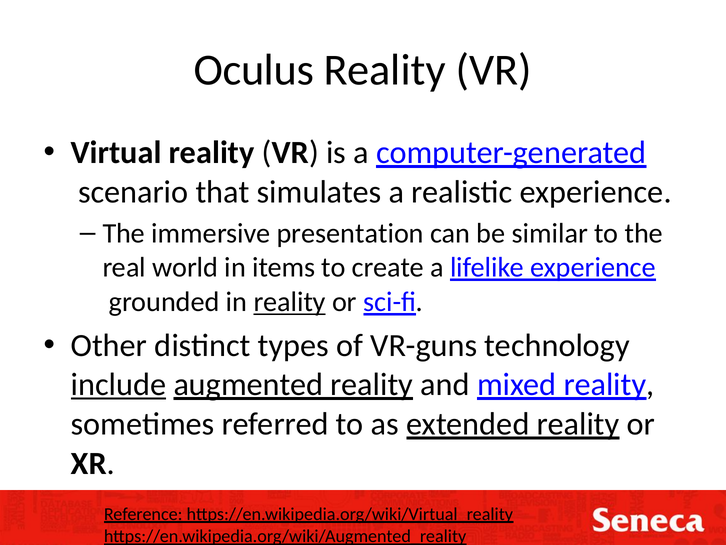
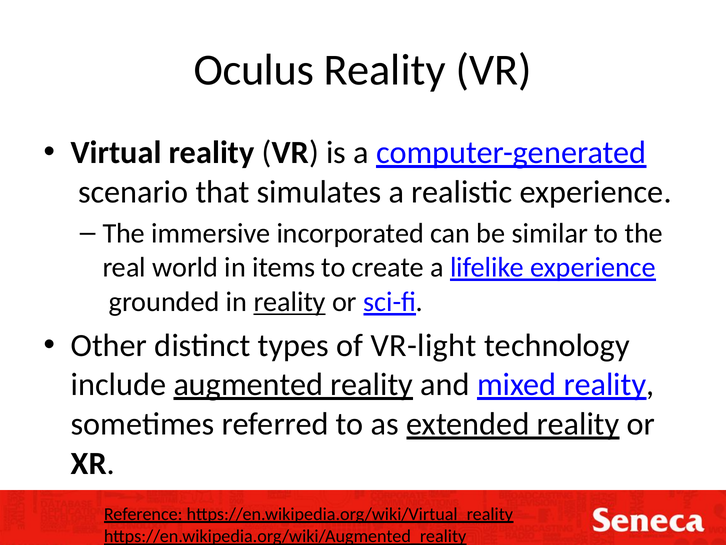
presentation: presentation -> incorporated (350, 233)
VR-guns: VR-guns -> VR-light (424, 345)
include underline: present -> none (118, 384)
